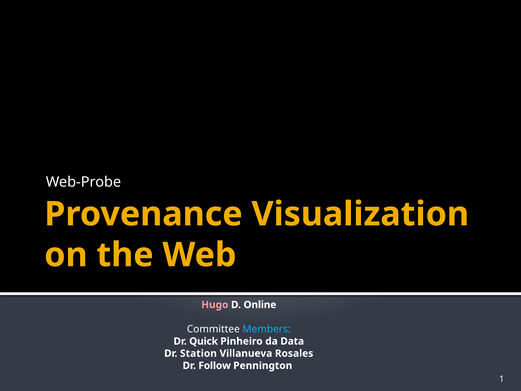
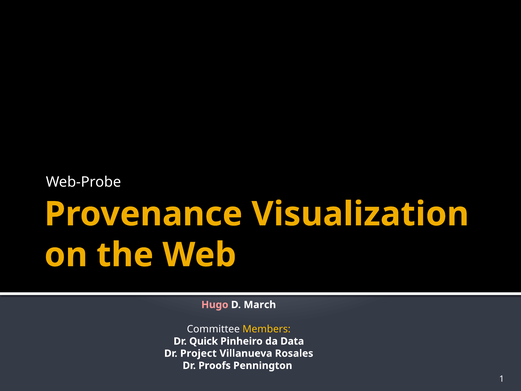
Online: Online -> March (260, 305)
Members colour: light blue -> yellow (267, 329)
Station: Station -> Project (198, 353)
Follow: Follow -> Proofs (215, 365)
